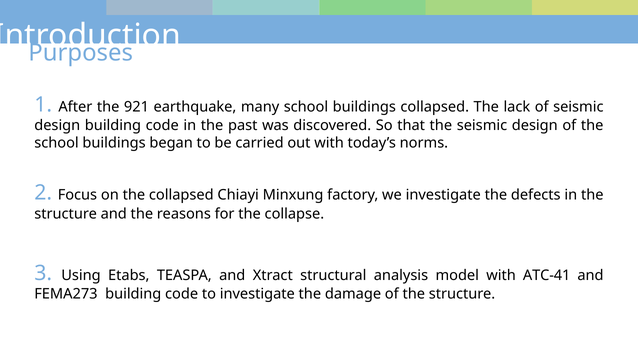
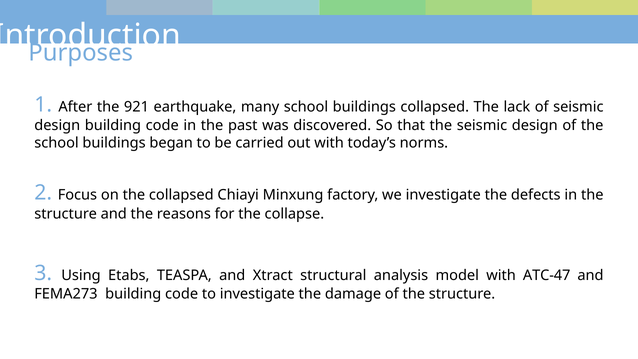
ATC-41: ATC-41 -> ATC-47 (547, 275)
